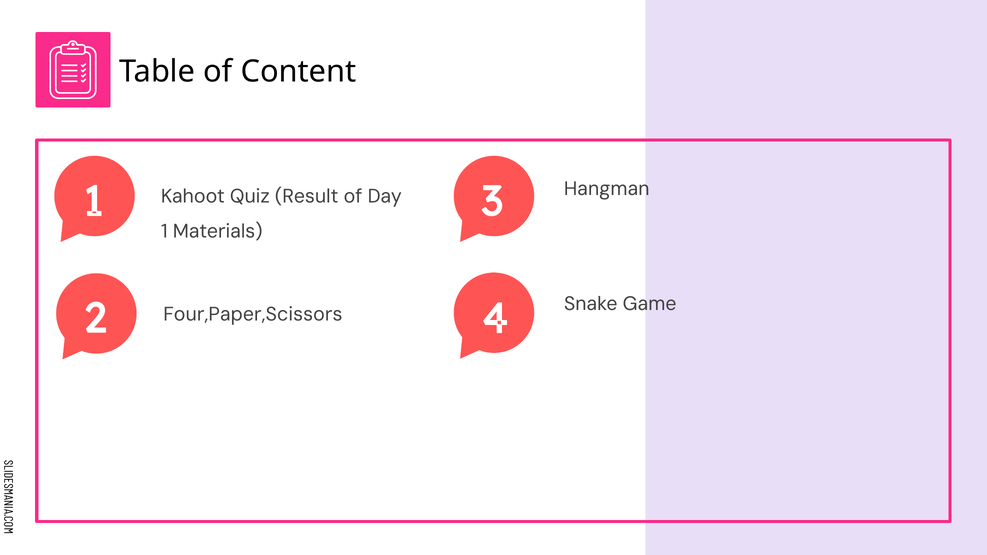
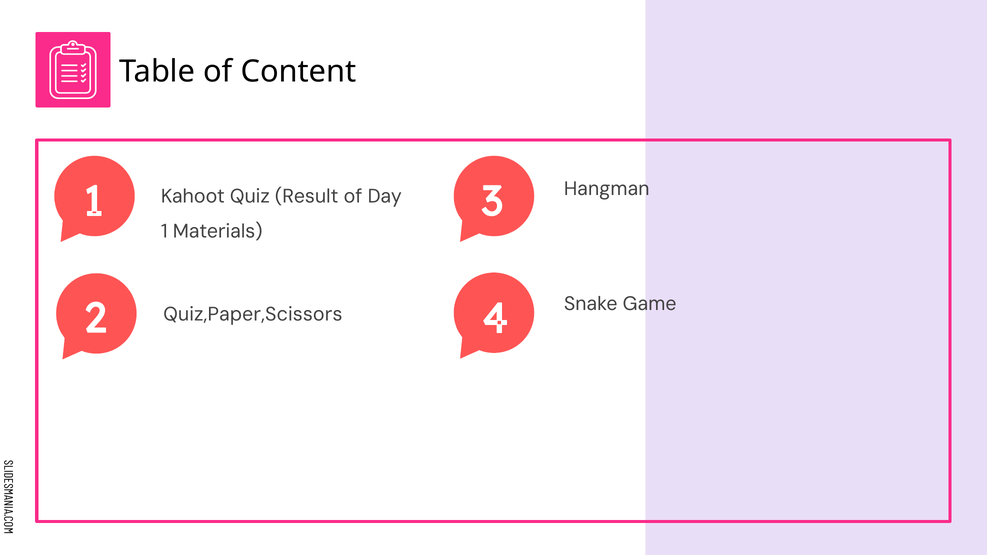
Four,Paper,Scissors: Four,Paper,Scissors -> Quiz,Paper,Scissors (253, 314)
